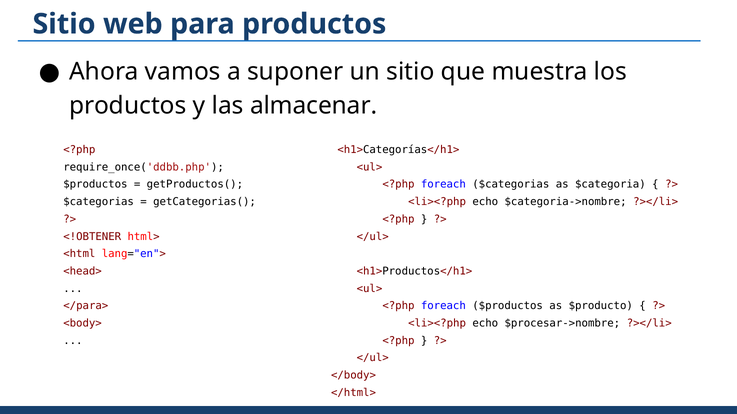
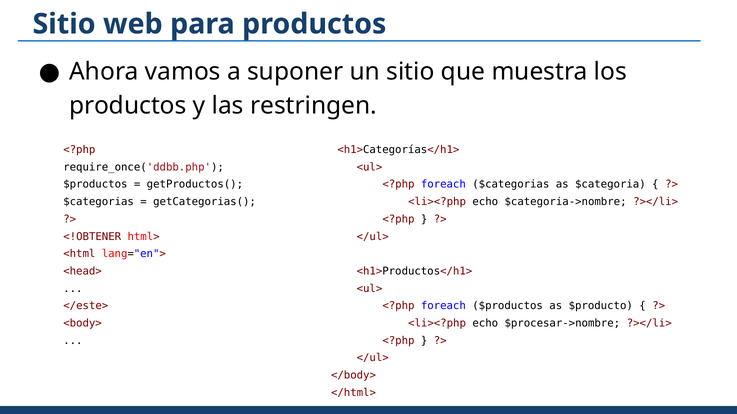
almacenar: almacenar -> restringen (314, 106)
</para>: </para> -> </este> (86, 306)
